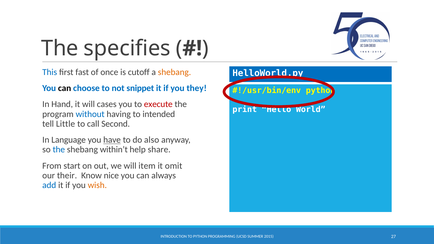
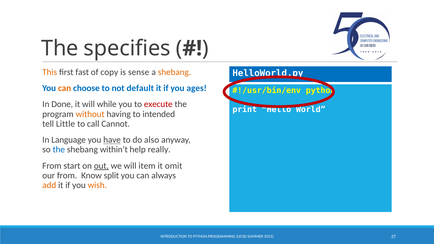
This colour: blue -> orange (50, 72)
once: once -> copy (109, 72)
cutoff: cutoff -> sense (139, 72)
can colour: black -> orange (65, 88)
snippet: snippet -> default (140, 88)
they: they -> ages (197, 88)
Hand: Hand -> Done (62, 104)
cases: cases -> while (107, 104)
without colour: blue -> orange (90, 114)
Second: Second -> Cannot (116, 124)
share: share -> really (159, 150)
out underline: none -> present (101, 166)
our their: their -> from (67, 176)
nice: nice -> split (111, 176)
add colour: blue -> orange (49, 185)
